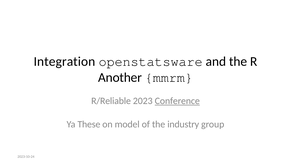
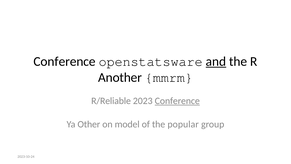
Integration: Integration -> Conference (65, 61)
and underline: none -> present (216, 61)
These: These -> Other (89, 124)
industry: industry -> popular (183, 124)
